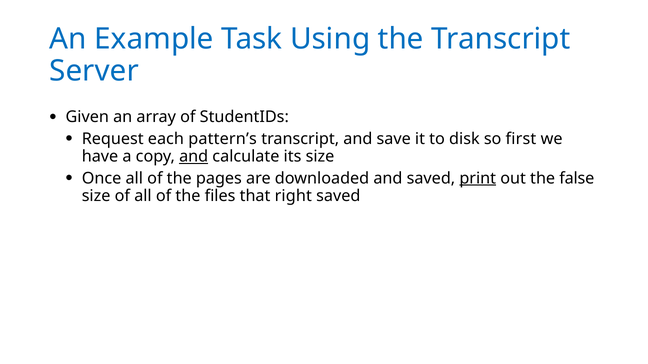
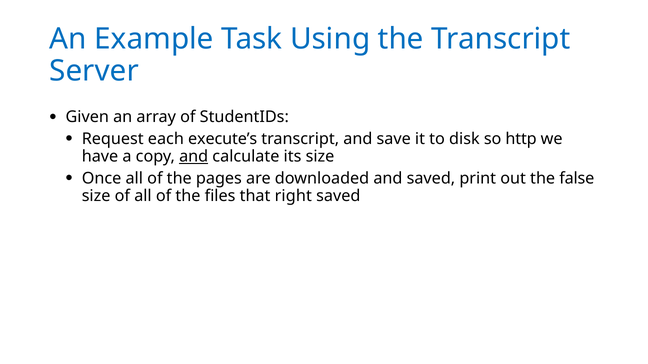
pattern’s: pattern’s -> execute’s (223, 139)
first: first -> http (521, 139)
print underline: present -> none (478, 178)
